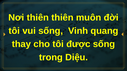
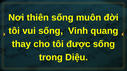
thiên thiên: thiên -> sống (62, 18)
